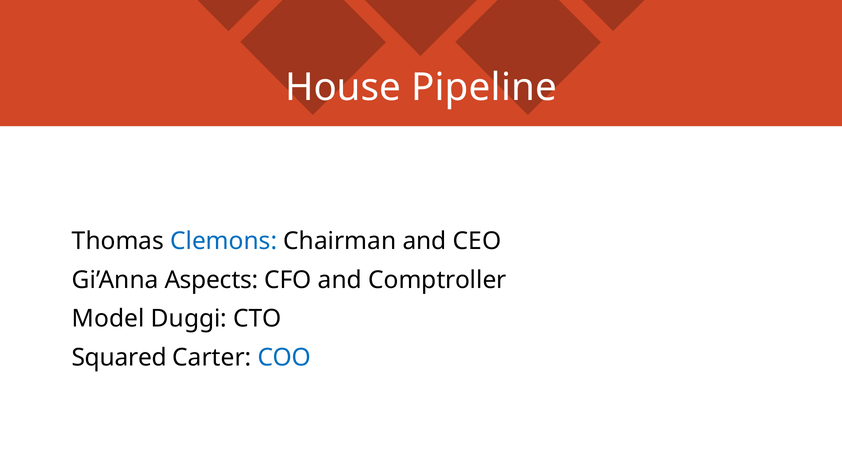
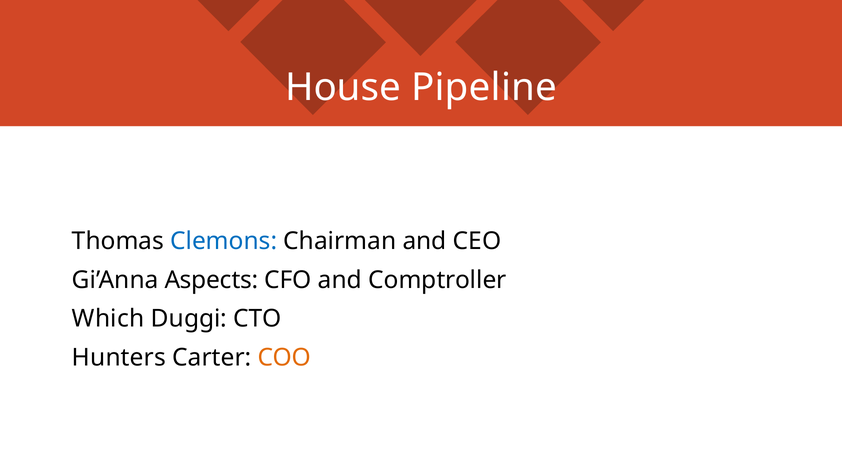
Model: Model -> Which (108, 319)
Squared: Squared -> Hunters (119, 357)
COO colour: blue -> orange (284, 357)
